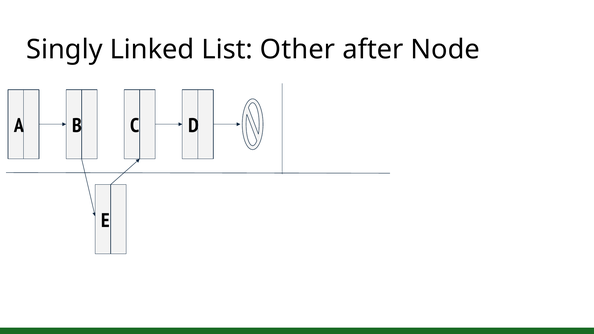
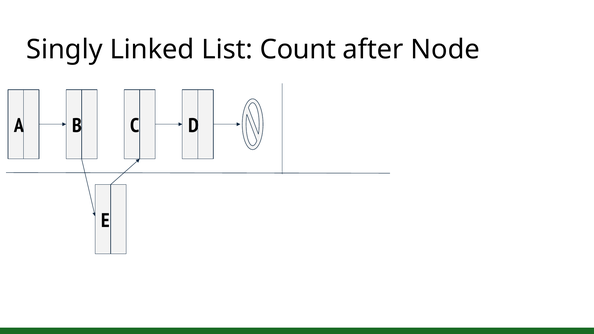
Other: Other -> Count (298, 49)
